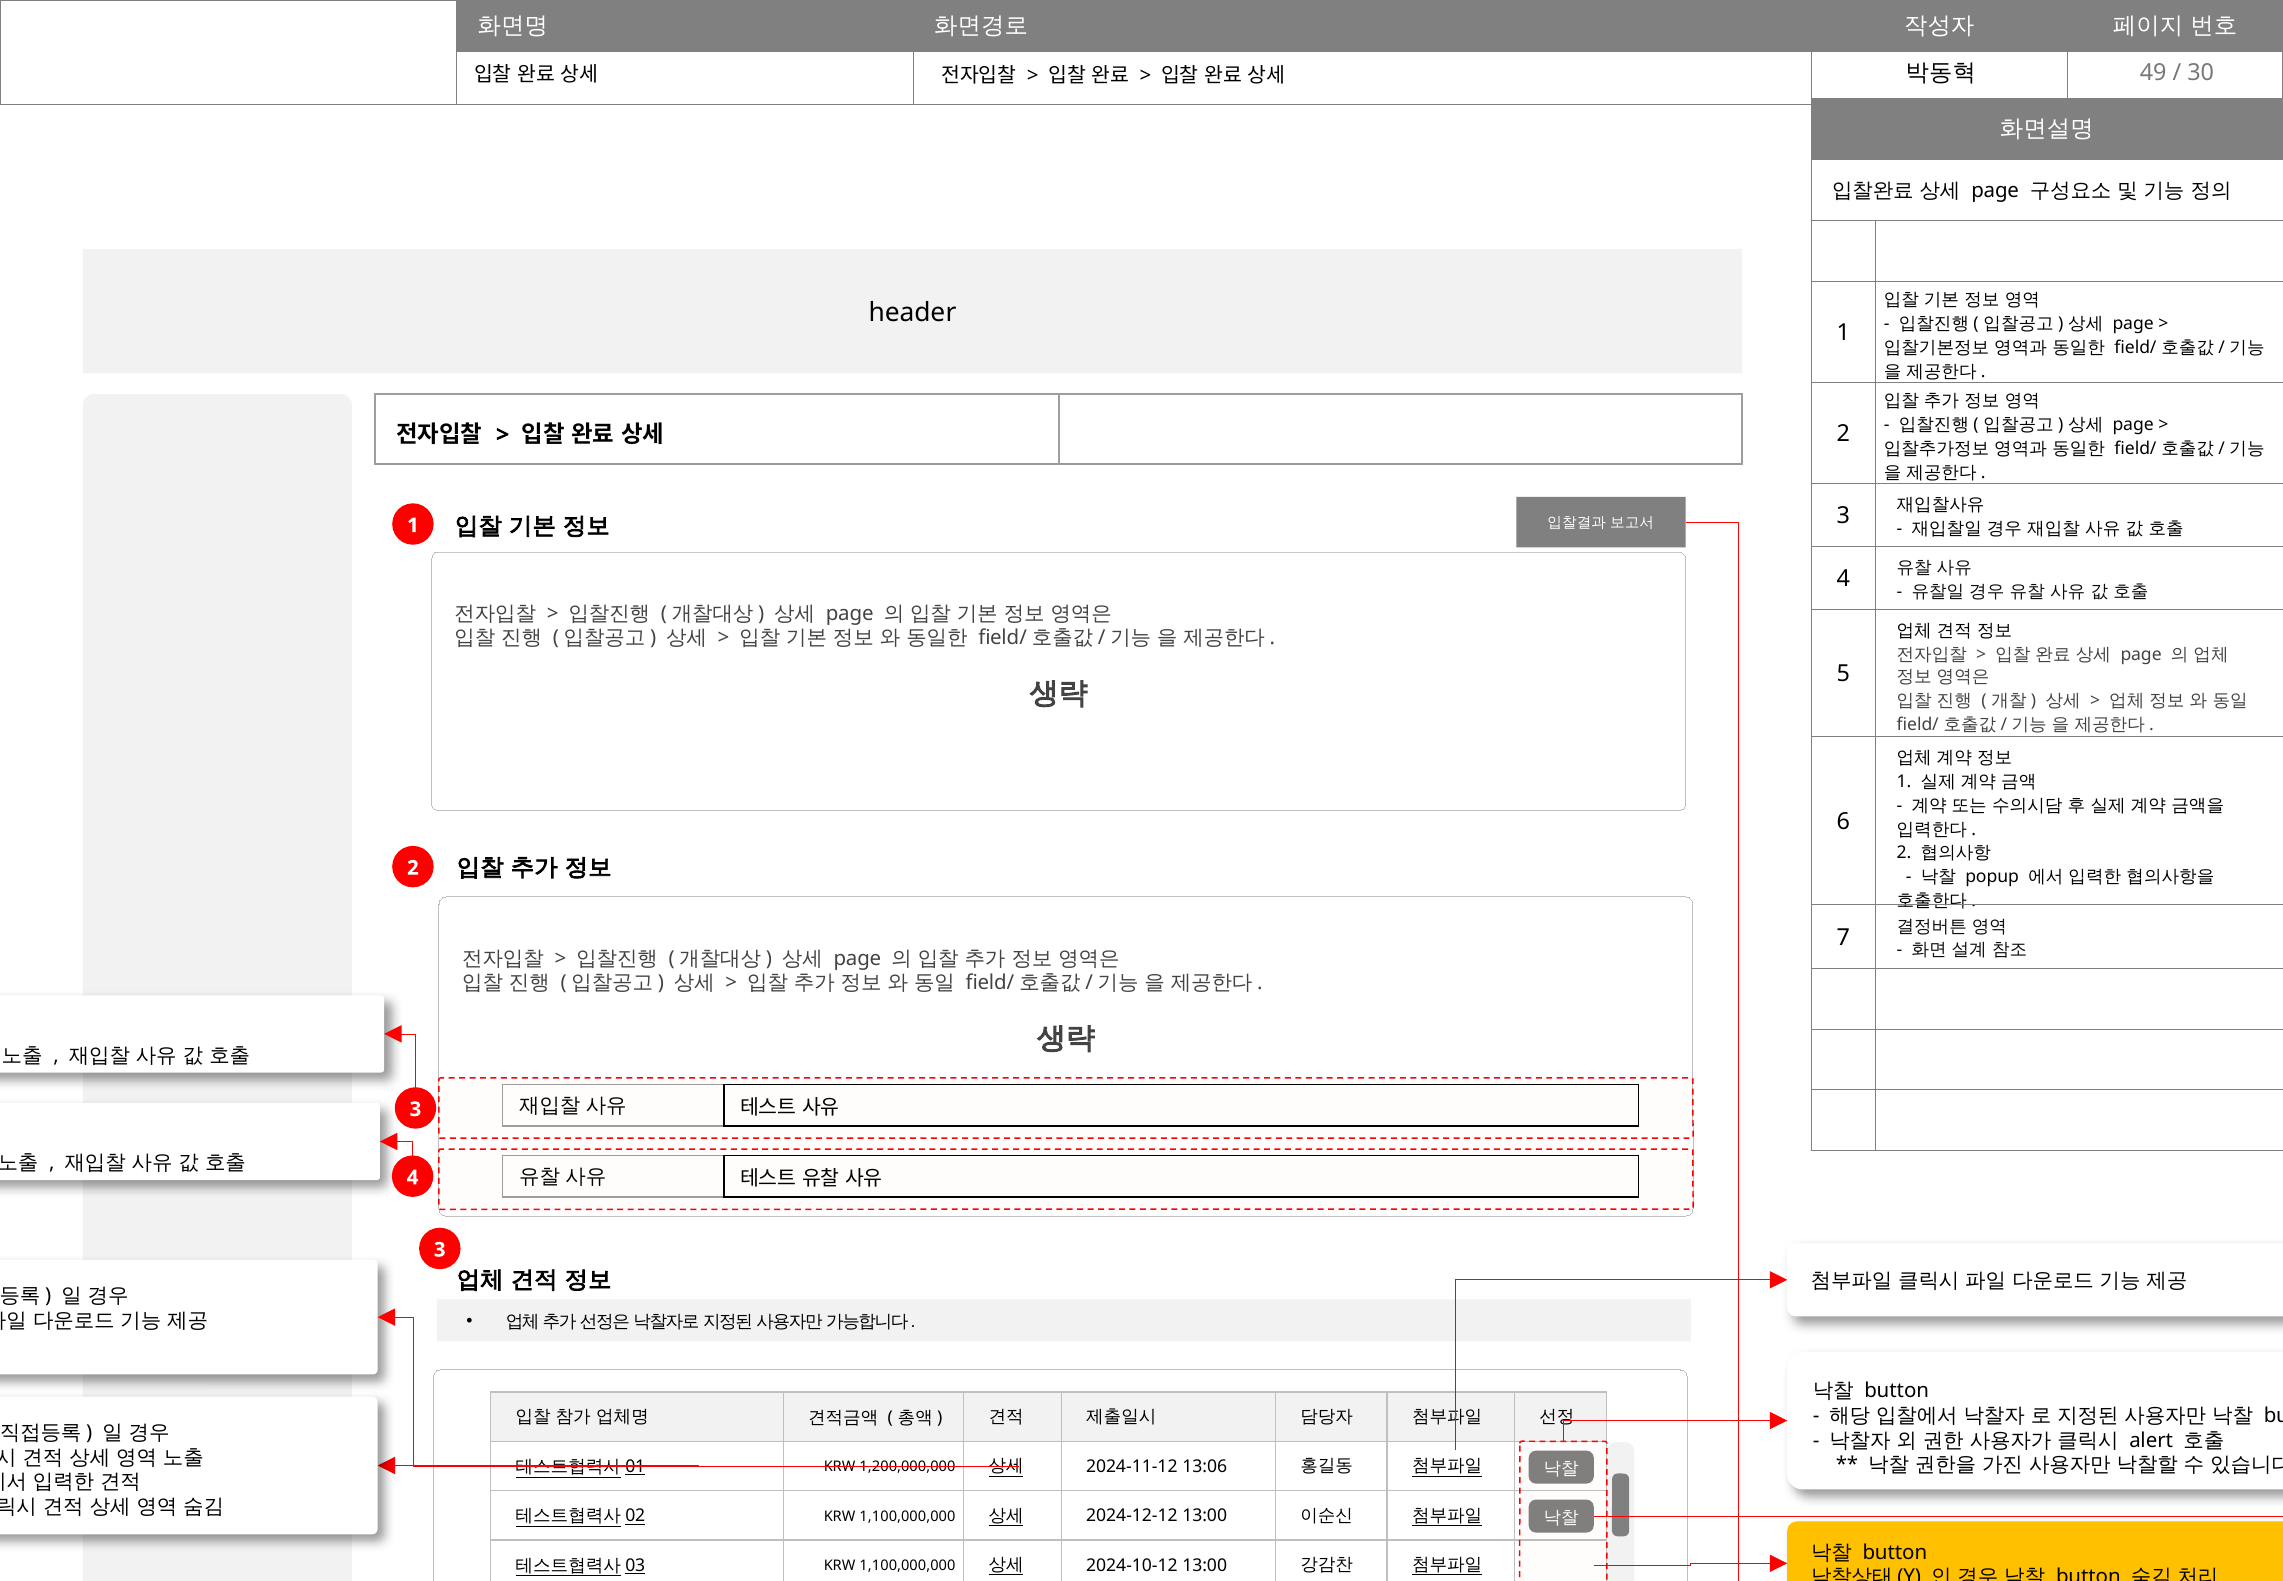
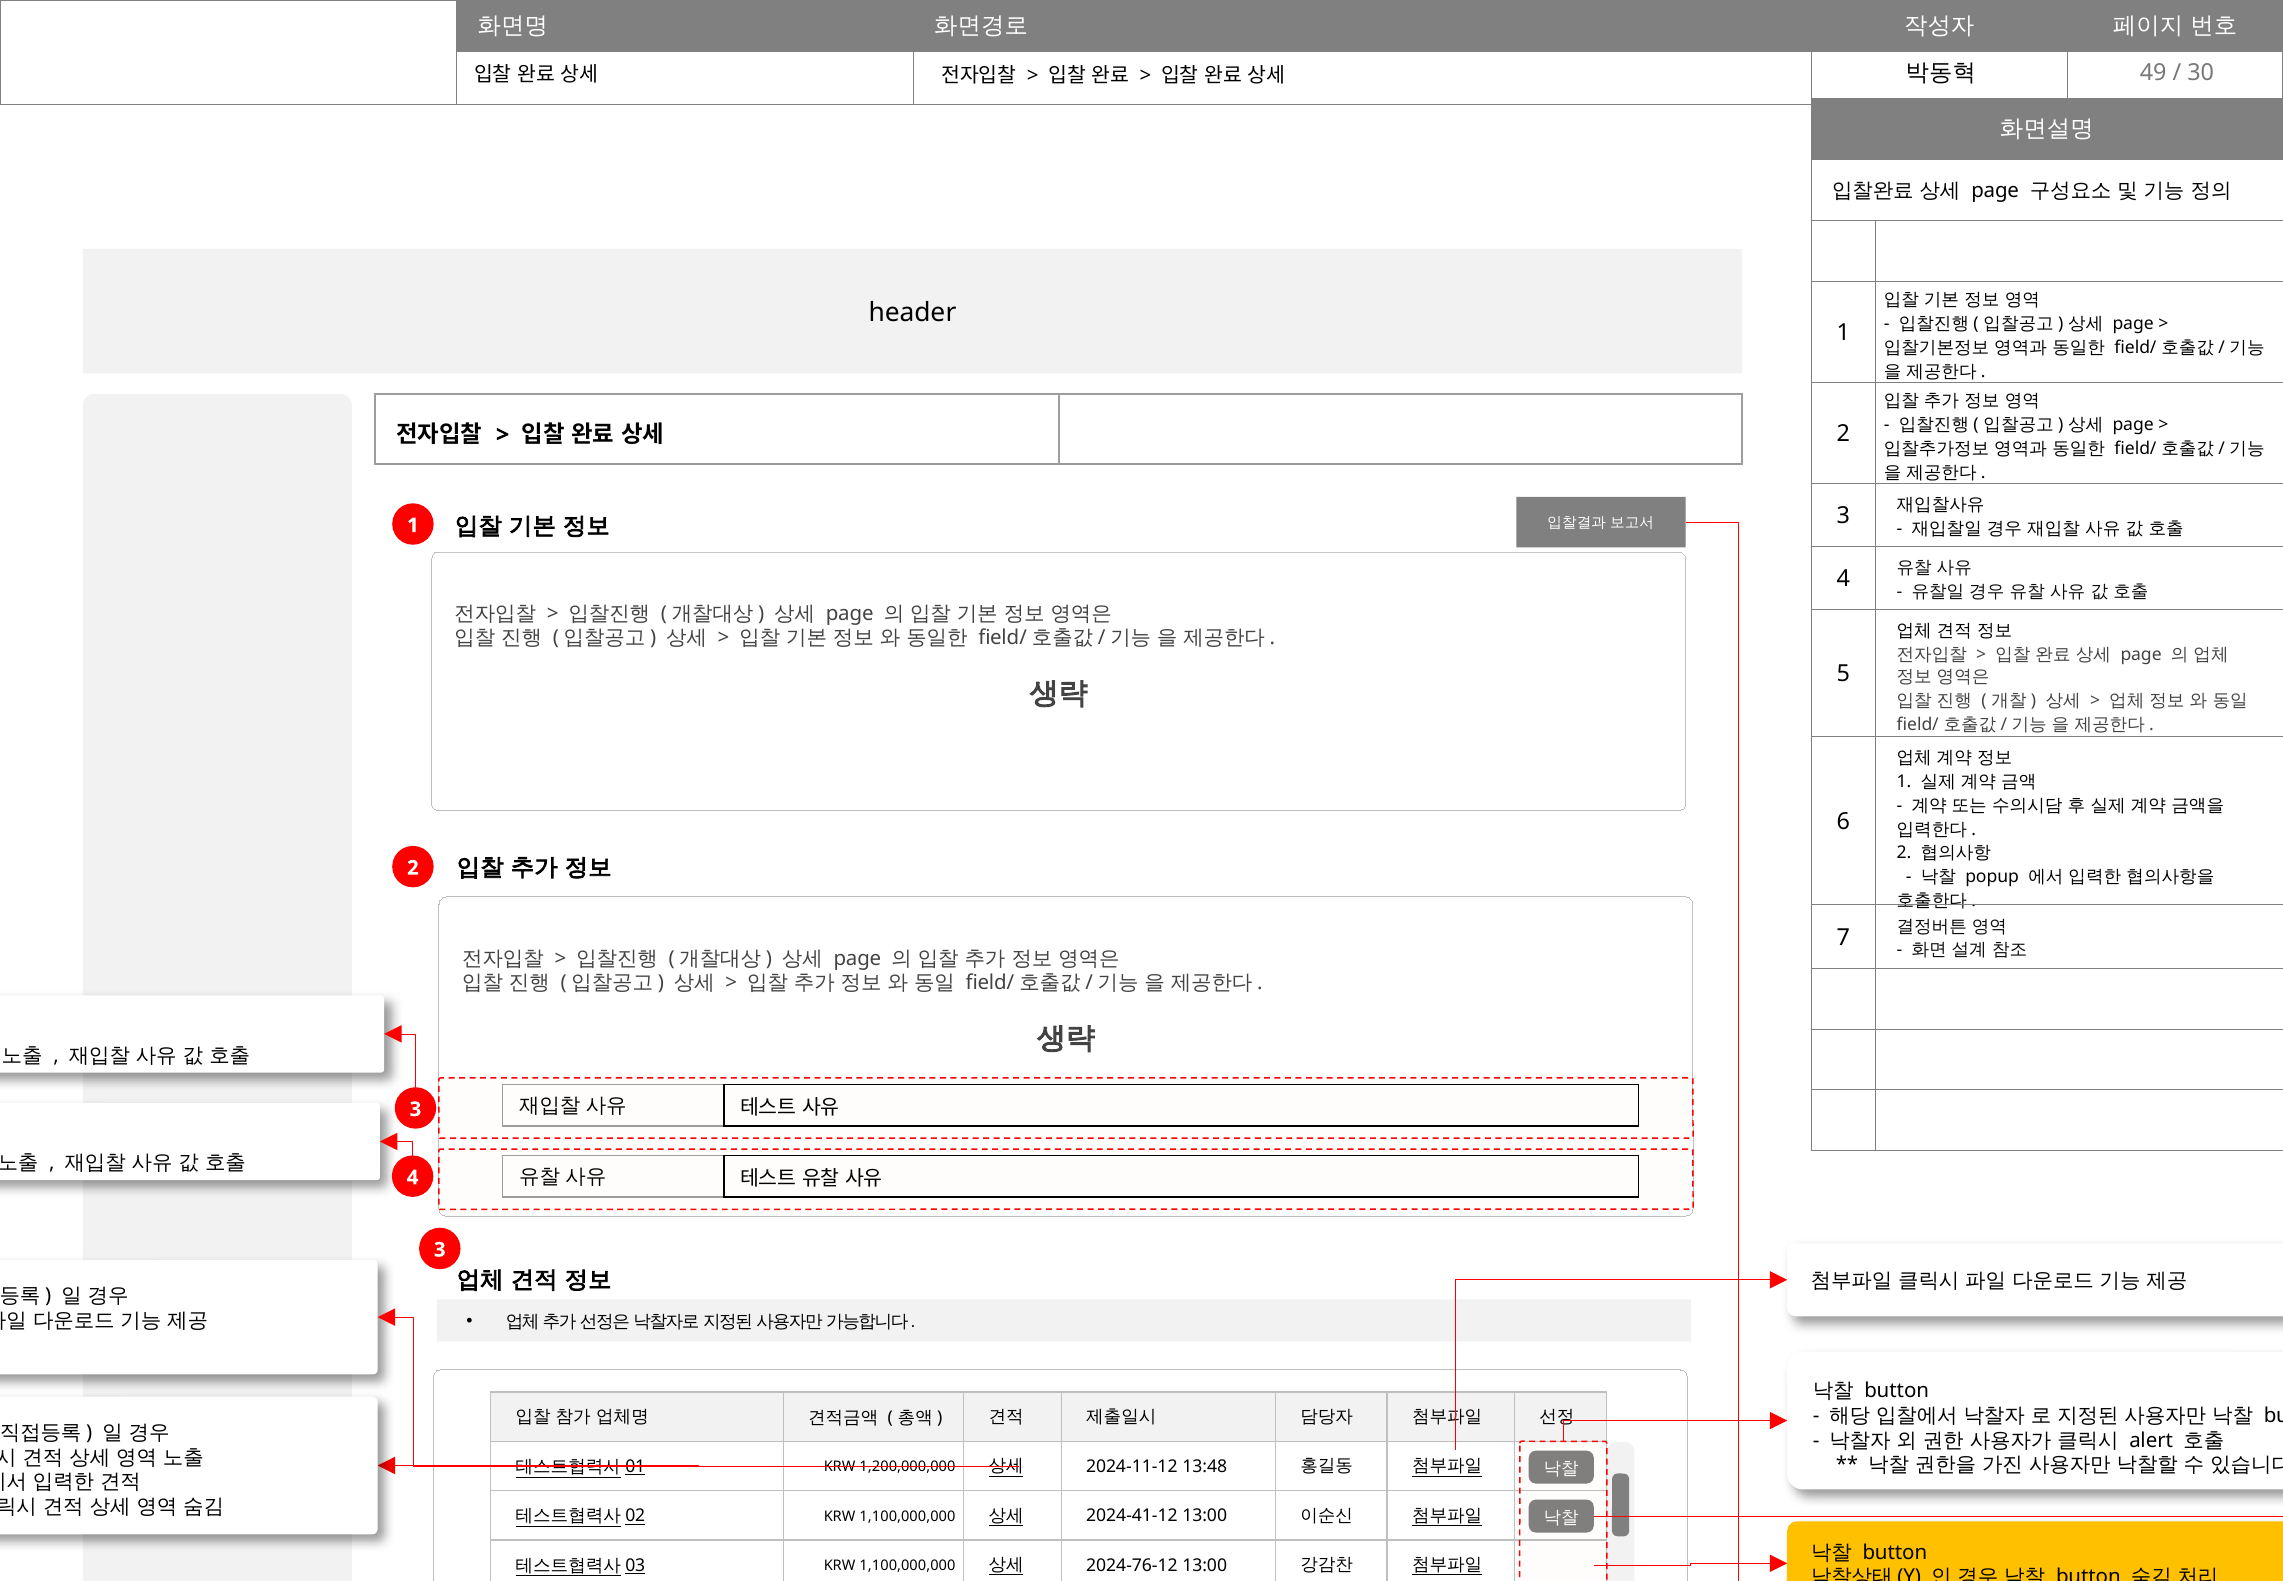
13:06: 13:06 -> 13:48 (1205, 1466)
2024-12-12: 2024-12-12 -> 2024-41-12 (1132, 1516)
2024-10-12: 2024-10-12 -> 2024-76-12 (1132, 1565)
